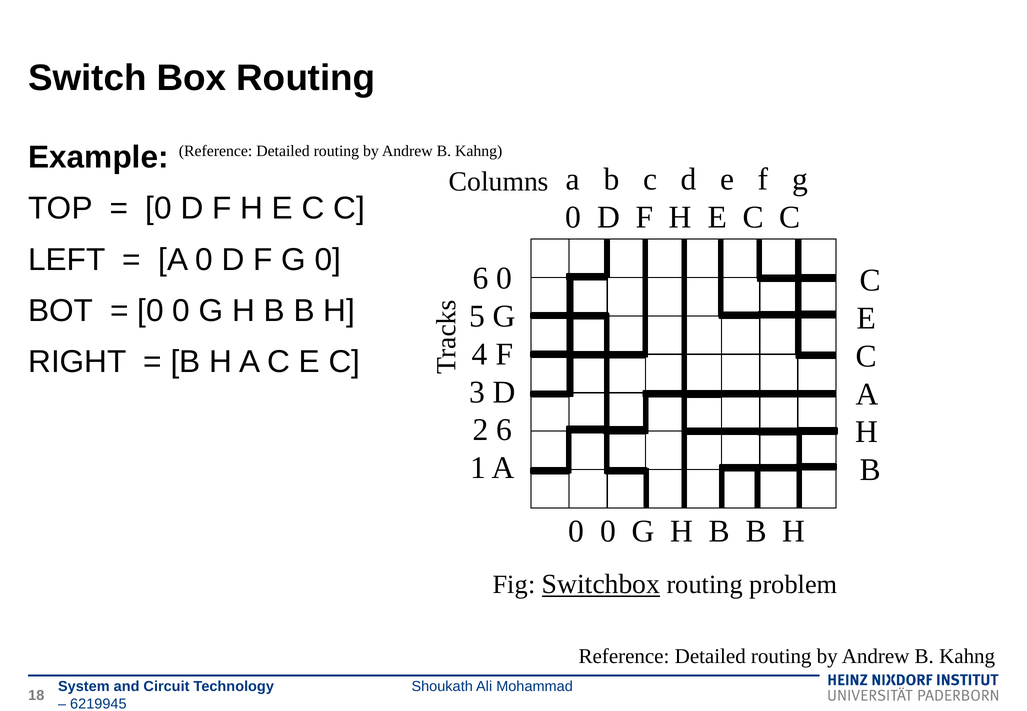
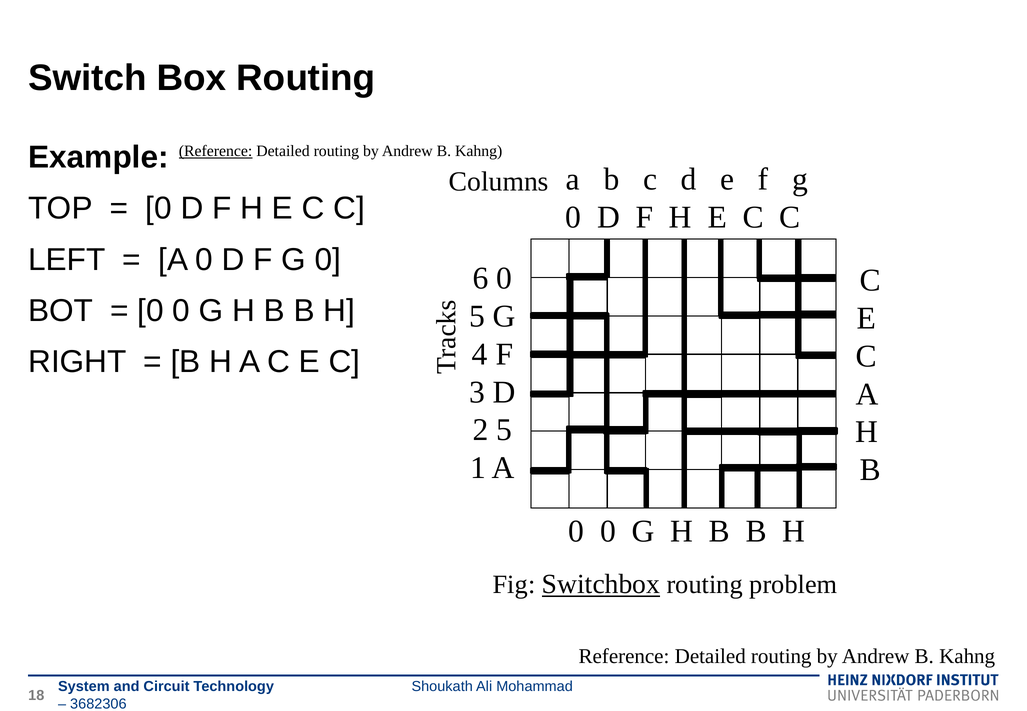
Reference underline: none -> present (216, 151)
2 6: 6 -> 5 (504, 430)
6219945: 6219945 -> 3682306 (98, 704)
